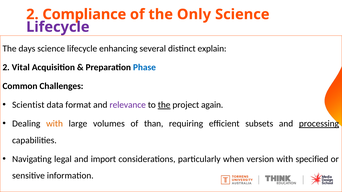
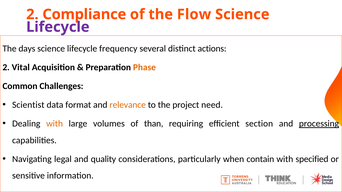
Only: Only -> Flow (194, 14)
enhancing: enhancing -> frequency (118, 49)
explain: explain -> actions (212, 49)
Phase colour: blue -> orange (144, 67)
relevance colour: purple -> orange (128, 105)
the underline: present -> none (164, 105)
again: again -> need (212, 105)
subsets: subsets -> section (259, 124)
import: import -> quality (103, 159)
version: version -> contain (260, 159)
